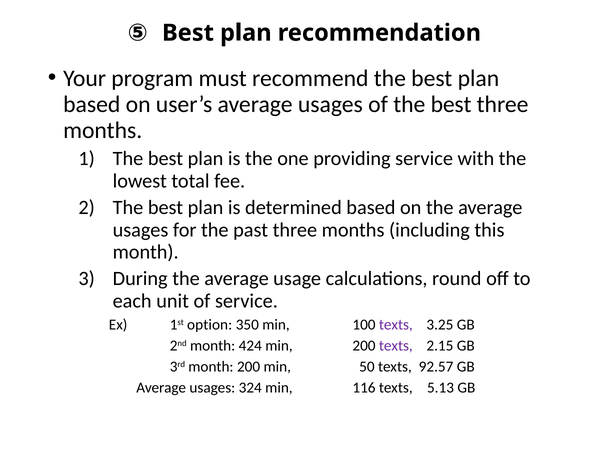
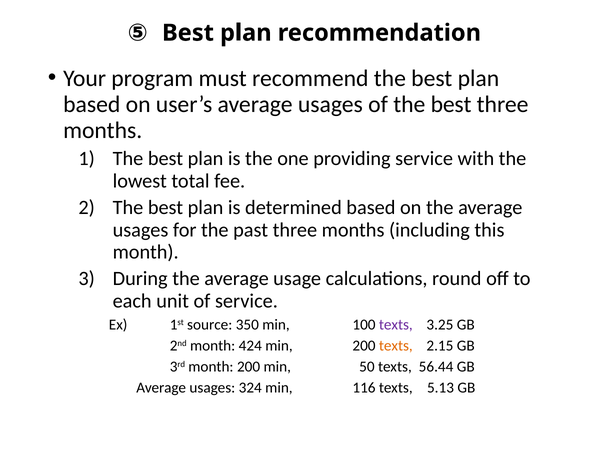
option: option -> source (210, 325)
texts colour: purple -> orange (396, 346)
92.57: 92.57 -> 56.44 (436, 367)
